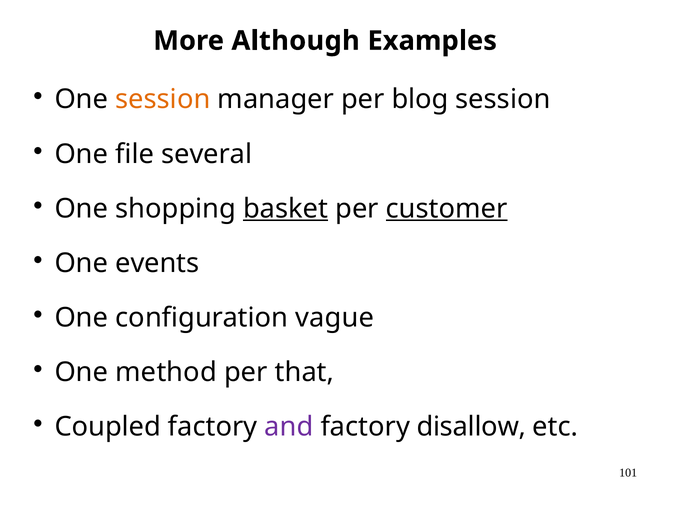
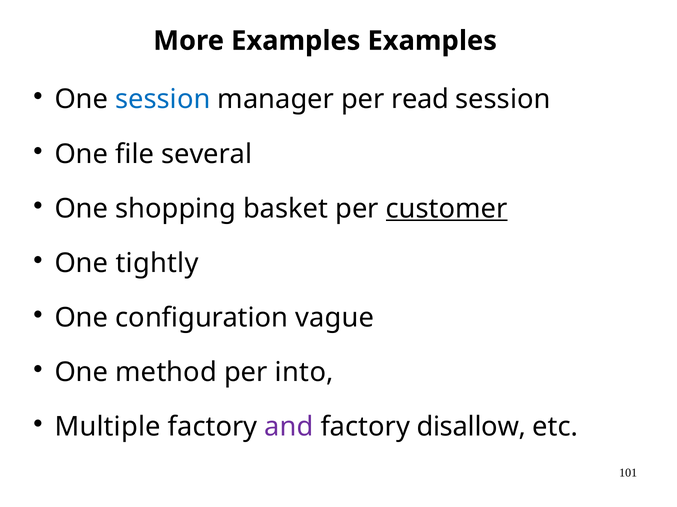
More Although: Although -> Examples (296, 41)
session colour: orange -> blue (163, 100)
blog: blog -> read (420, 100)
basket underline: present -> none (286, 209)
events: events -> tightly (157, 264)
that: that -> into (304, 373)
Coupled: Coupled -> Multiple (108, 428)
